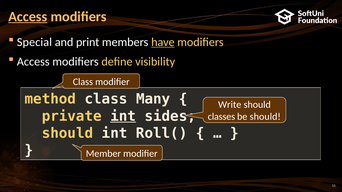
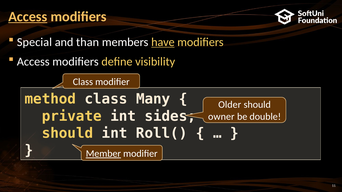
print: print -> than (88, 42)
Write: Write -> Older (230, 105)
int underline: present -> none (123, 116)
classes: classes -> owner (221, 117)
be should: should -> double (265, 117)
Member underline: none -> present (103, 154)
